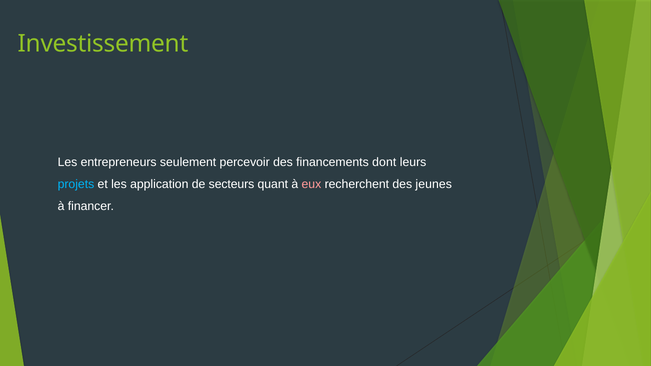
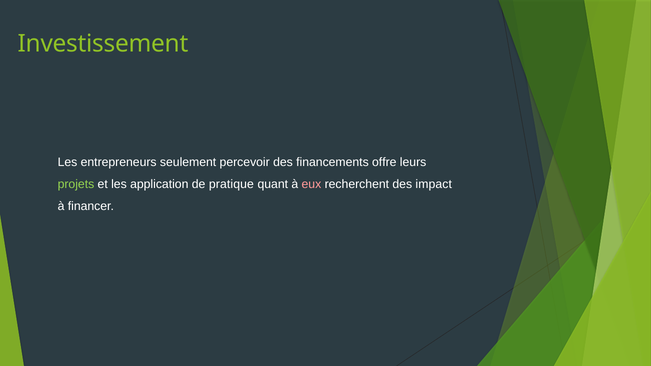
dont: dont -> offre (384, 162)
projets colour: light blue -> light green (76, 184)
secteurs: secteurs -> pratique (231, 184)
jeunes: jeunes -> impact (434, 184)
